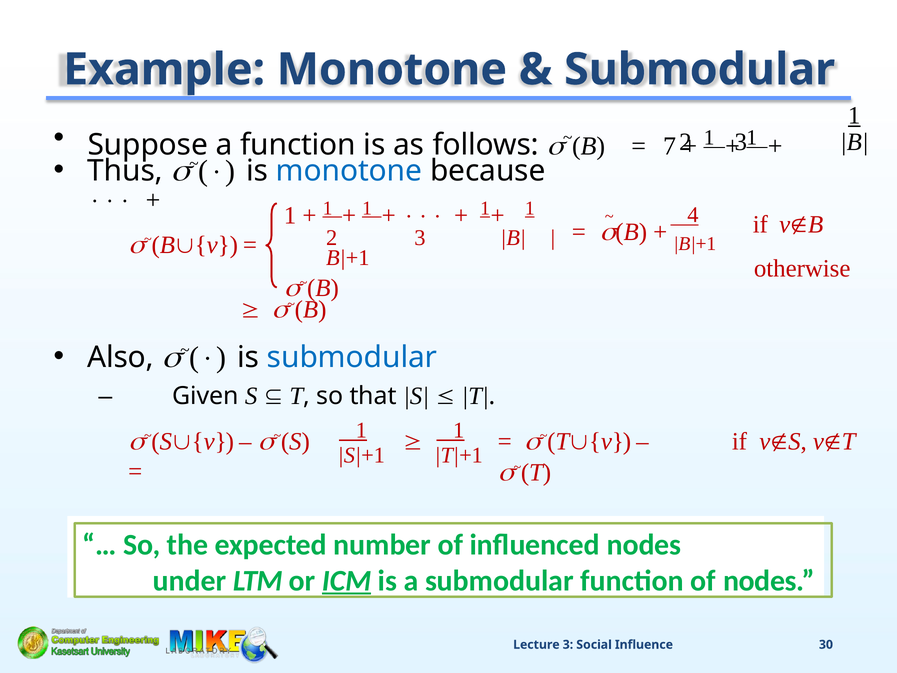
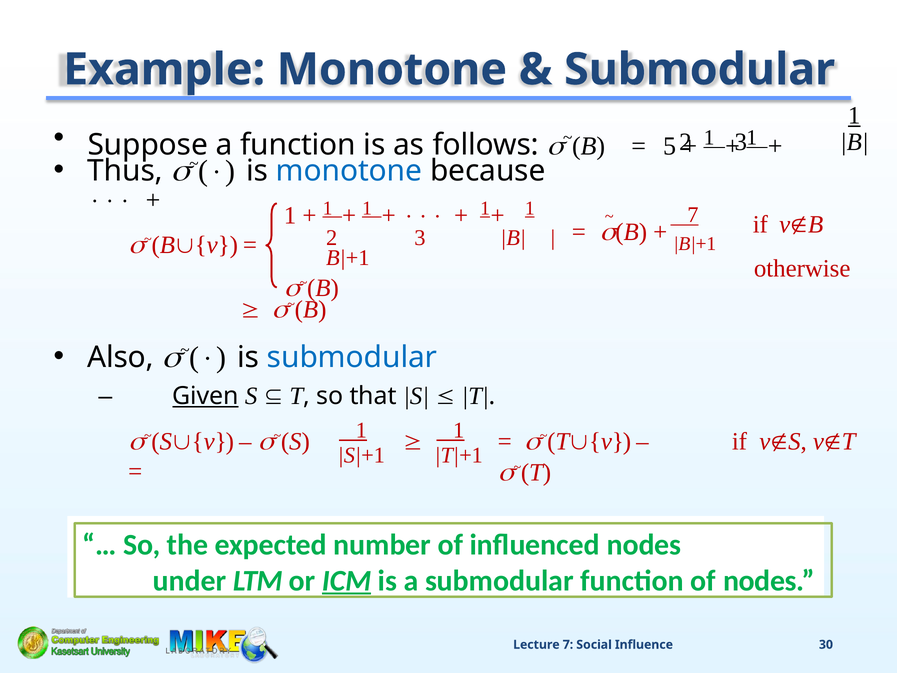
7: 7 -> 5 (670, 146)
4: 4 -> 7 (693, 215)
Given underline: none -> present (206, 396)
Lecture 3: 3 -> 7 (568, 644)
